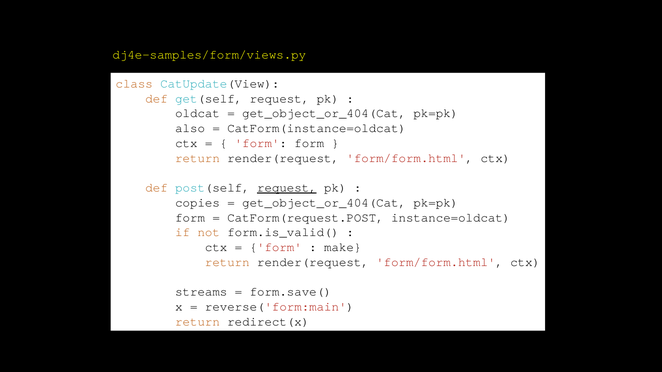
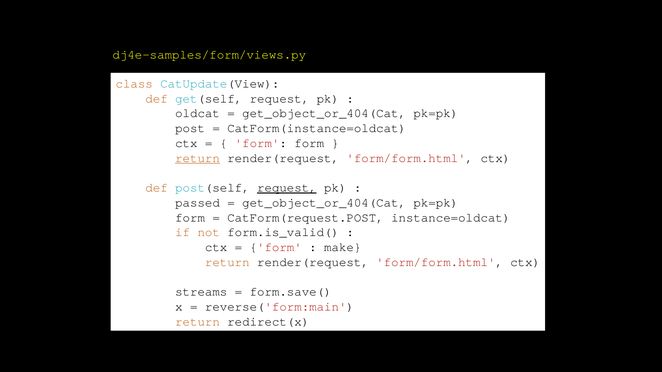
also: also -> post (190, 128)
return underline: none -> present (198, 158)
copies: copies -> passed (198, 203)
